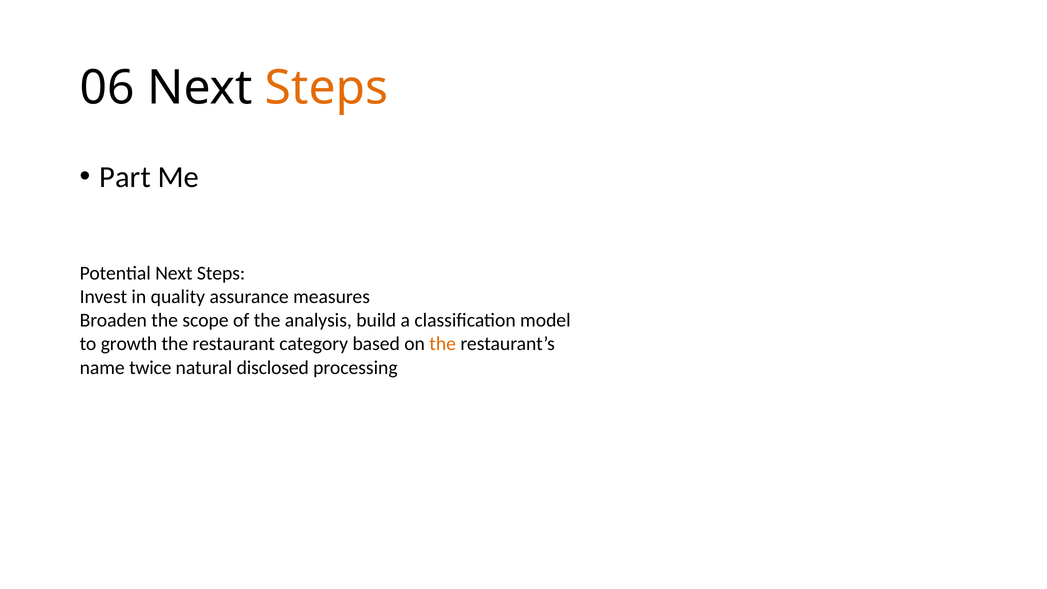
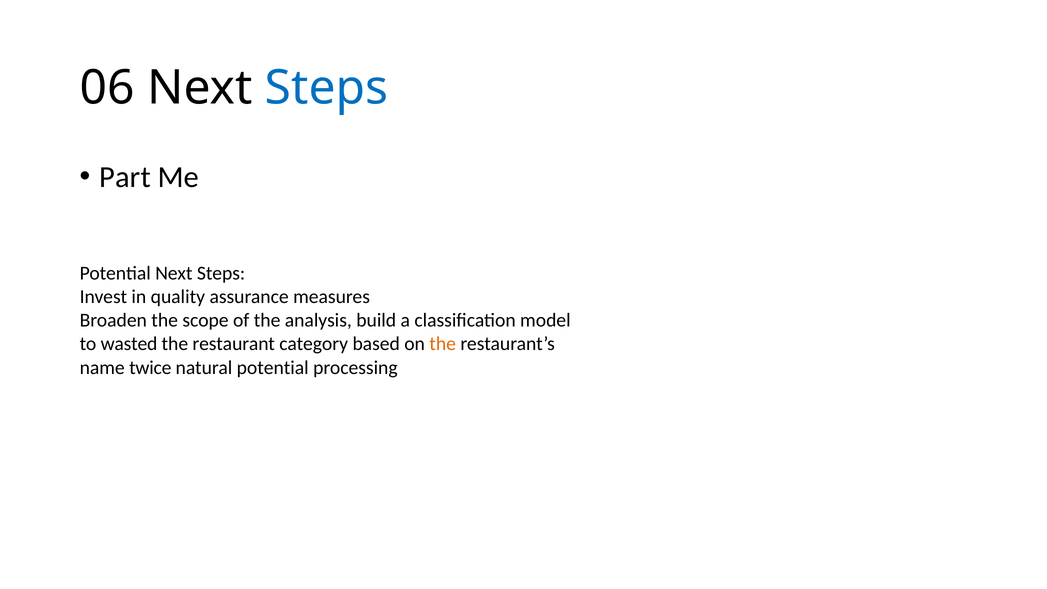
Steps colour: orange -> blue (326, 88)
growth: growth -> wasted (129, 344)
natural disclosed: disclosed -> potential (273, 368)
